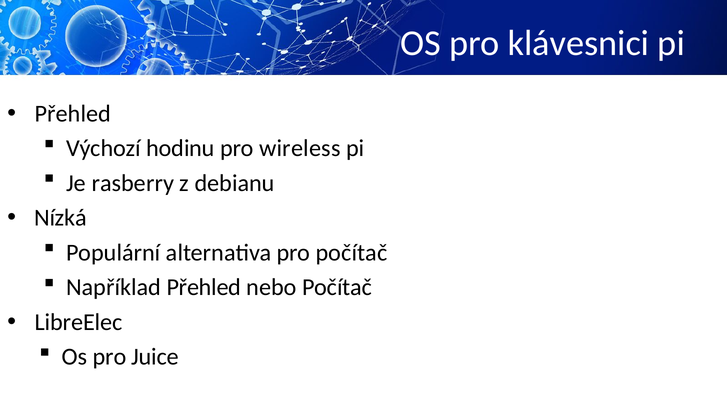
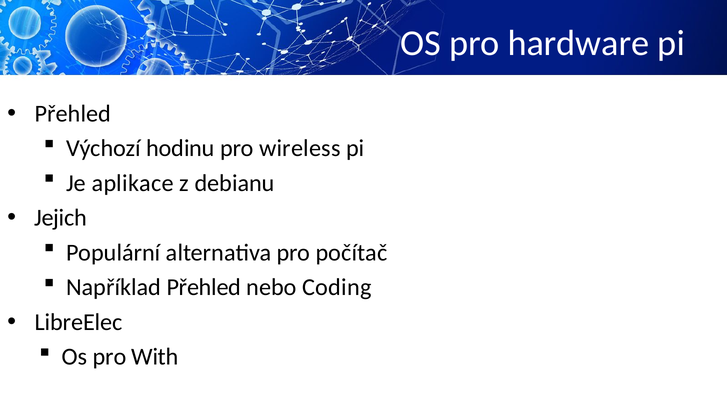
klávesnici: klávesnici -> hardware (578, 43)
rasberry: rasberry -> aplikace (133, 183)
Nízká: Nízká -> Jejich (60, 218)
nebo Počítač: Počítač -> Coding (337, 287)
Juice: Juice -> With (155, 357)
